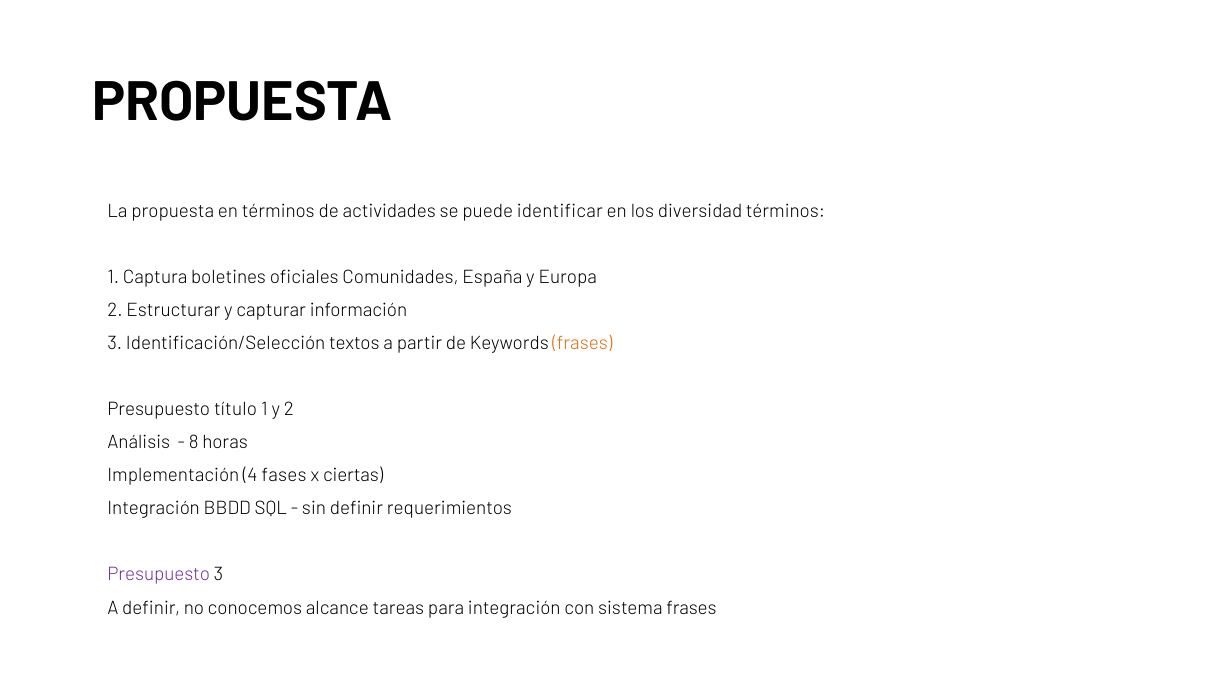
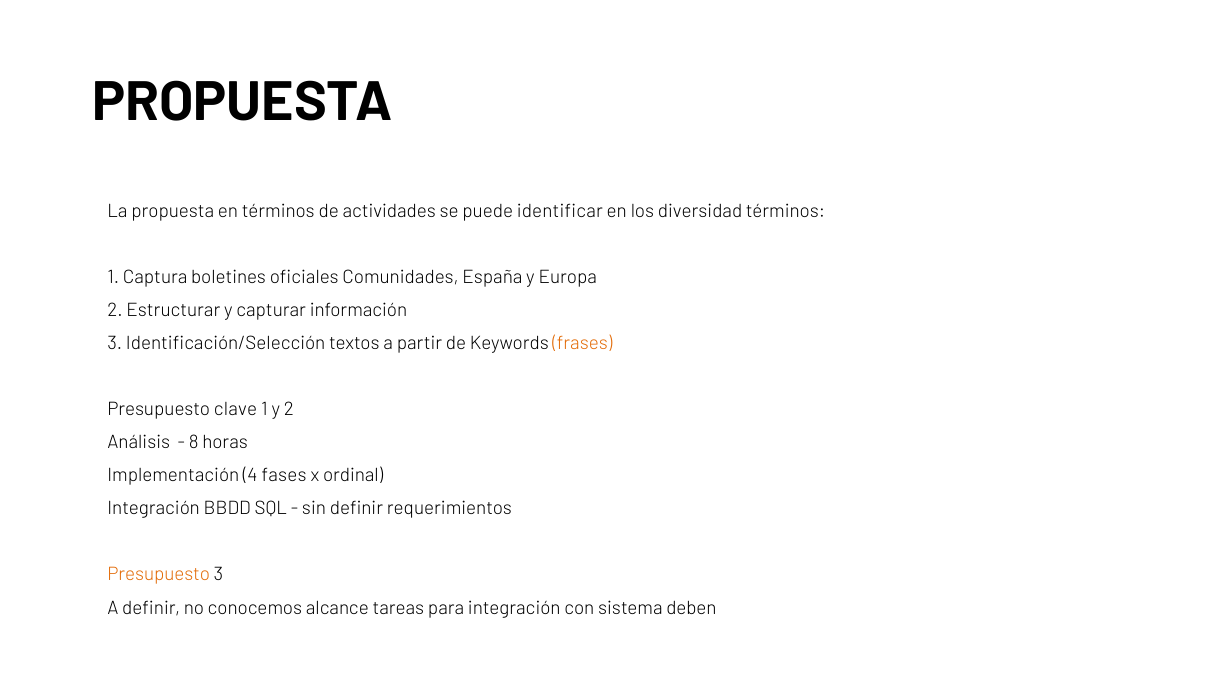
título: título -> clave (235, 409)
ciertas: ciertas -> ordinal (353, 475)
Presupuesto colour: purple -> orange (159, 574)
sistema frases: frases -> deben (691, 607)
